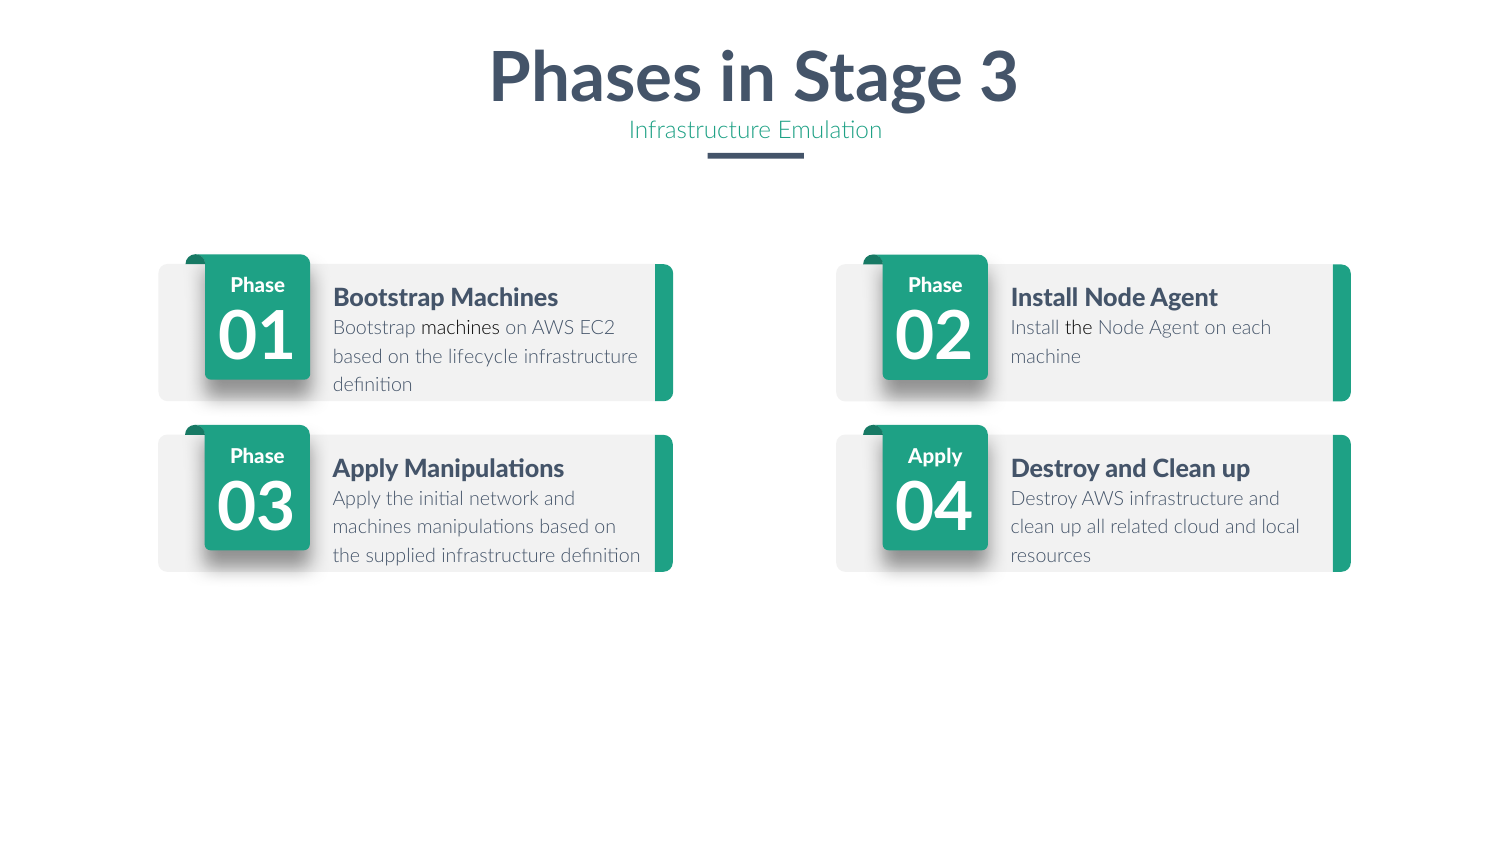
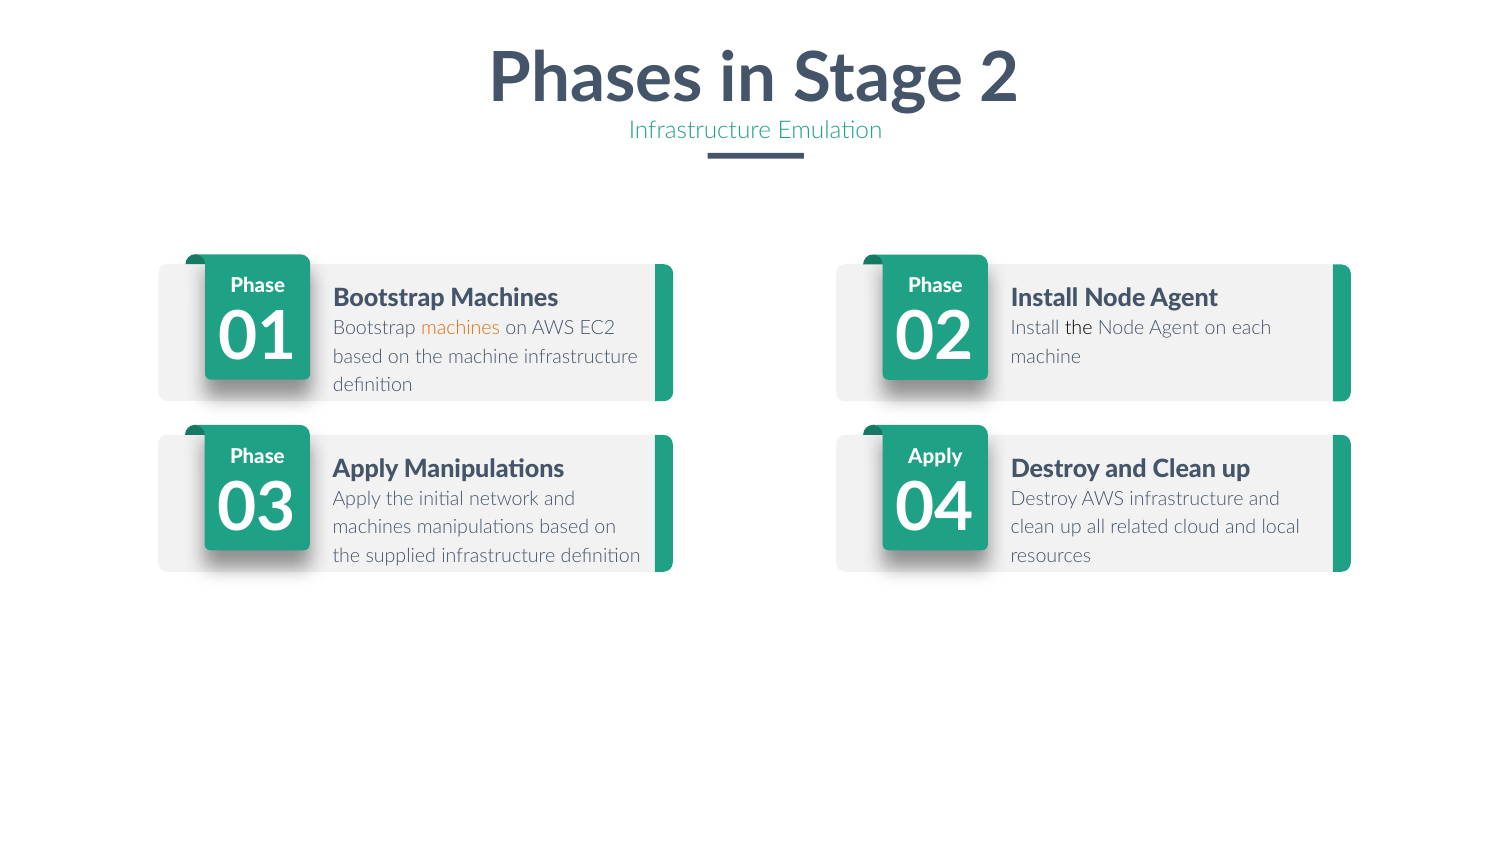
3: 3 -> 2 (1000, 79)
machines colour: black -> orange (461, 328)
the lifecycle: lifecycle -> machine (483, 357)
